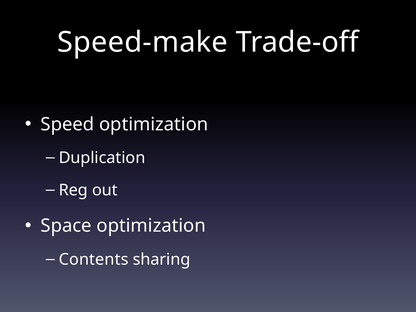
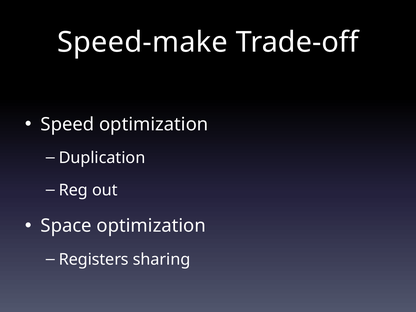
Contents: Contents -> Registers (94, 259)
